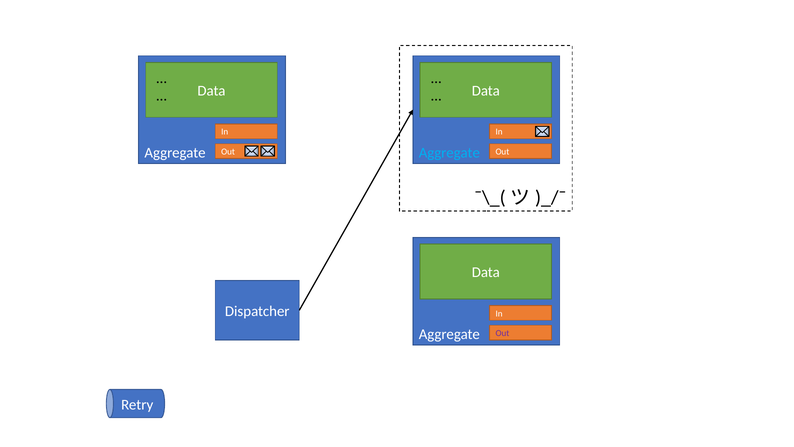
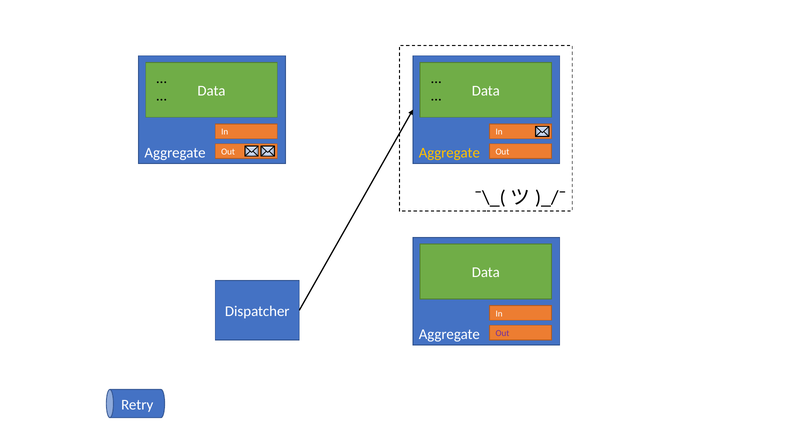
Aggregate colour: light blue -> yellow (449, 153)
